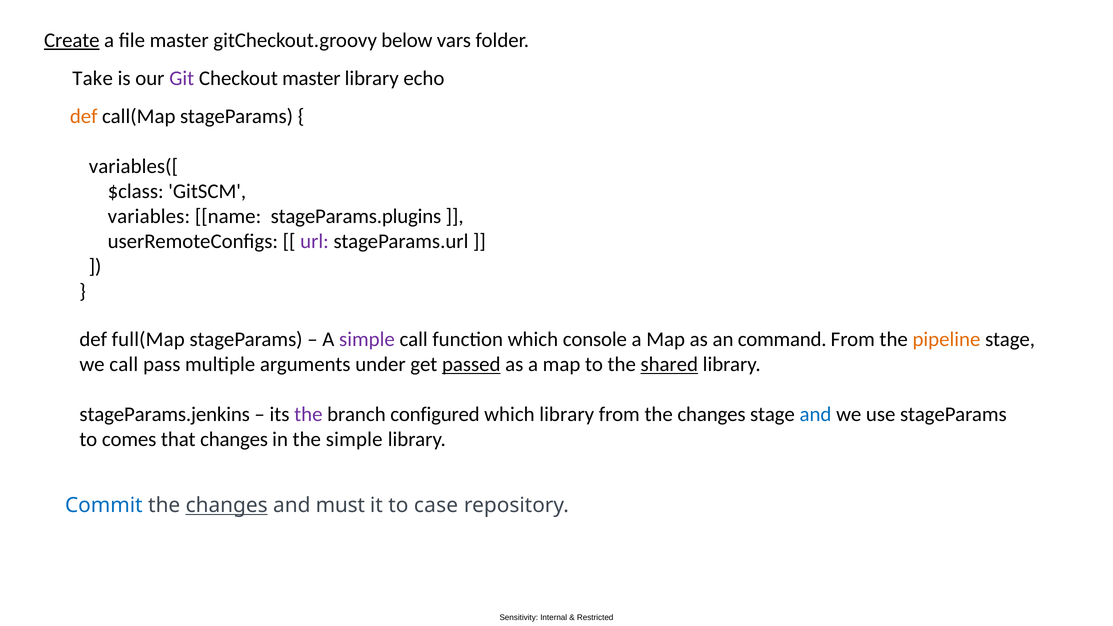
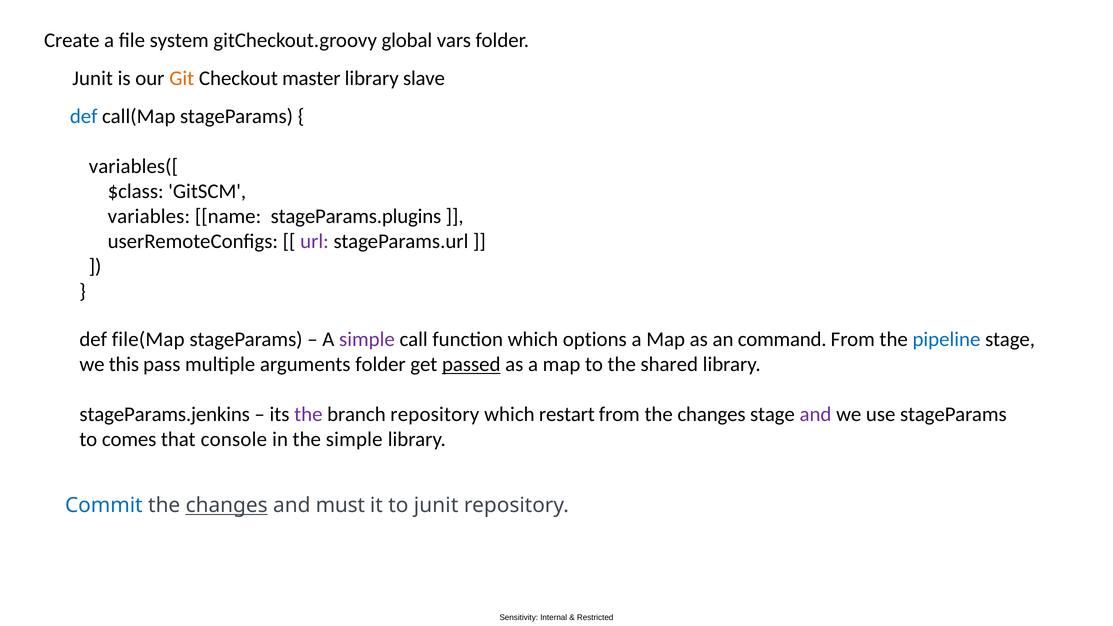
Create underline: present -> none (72, 40)
file master: master -> system (179, 40)
below: below -> global (407, 40)
Take: Take -> Junit (93, 78)
Git colour: purple -> orange (182, 78)
echo: echo -> slave (424, 78)
def colour: orange -> blue (84, 116)
full(Map: full(Map -> file(Map (148, 339)
console: console -> options (595, 339)
pipeline colour: orange -> blue (946, 339)
we call: call -> this (124, 365)
arguments under: under -> folder (381, 365)
shared underline: present -> none (669, 365)
branch configured: configured -> repository (435, 415)
which library: library -> restart (567, 415)
and colour: blue -> purple (815, 415)
that changes: changes -> console (234, 440)
to case: case -> junit (436, 506)
